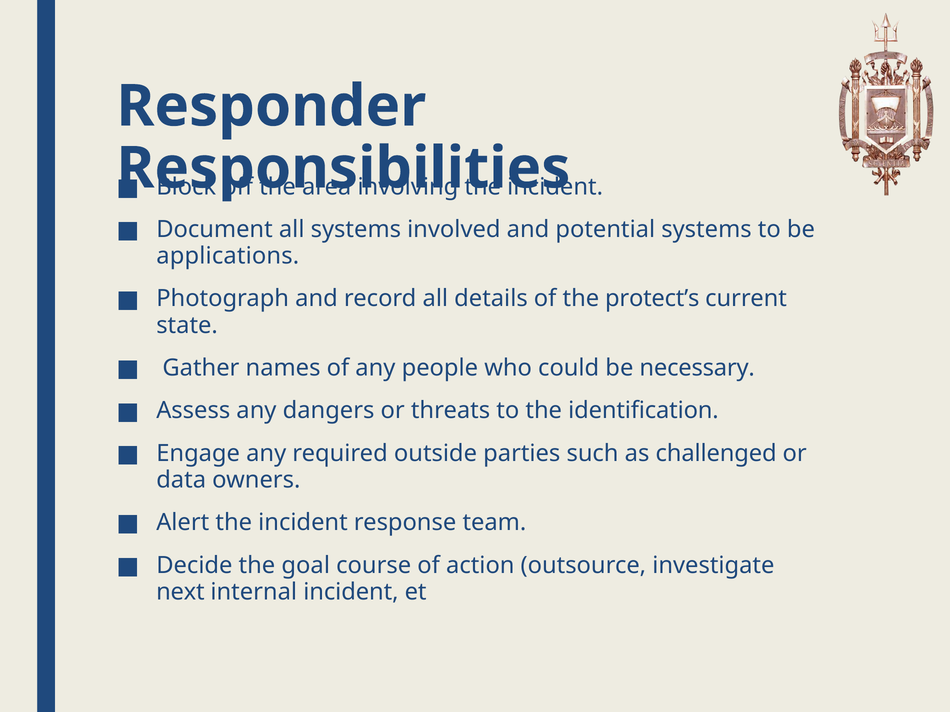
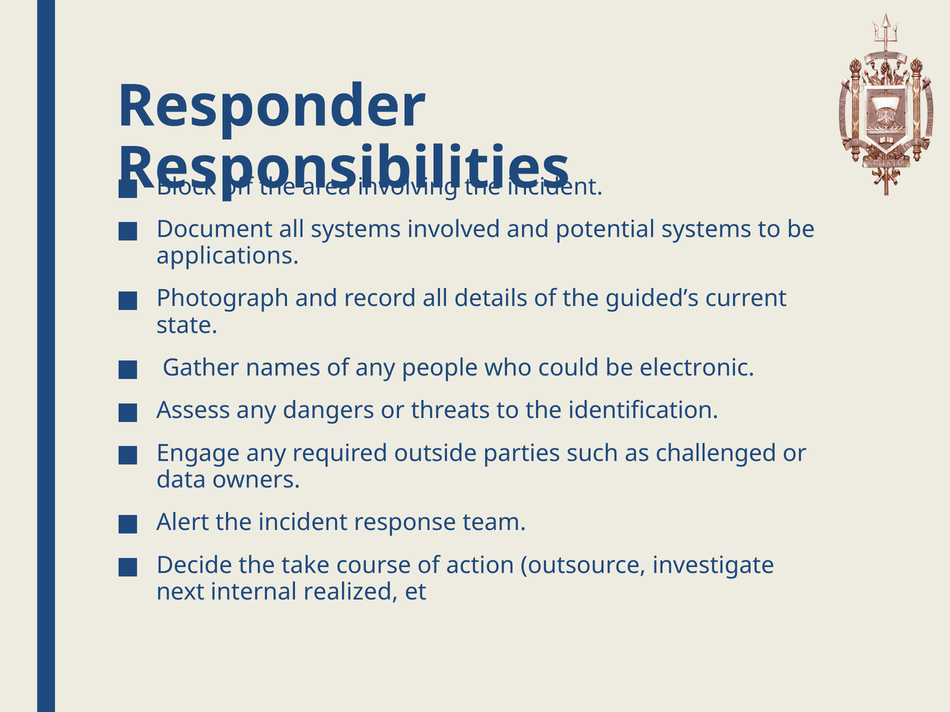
protect’s: protect’s -> guided’s (652, 299)
necessary: necessary -> electronic (697, 368)
goal: goal -> take (306, 566)
internal incident: incident -> realized (351, 592)
